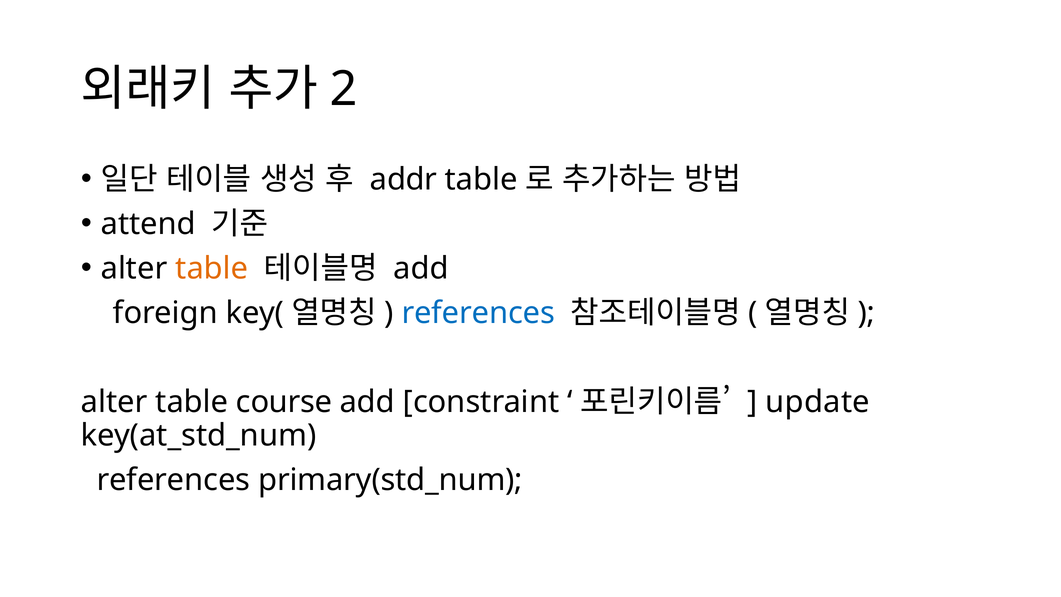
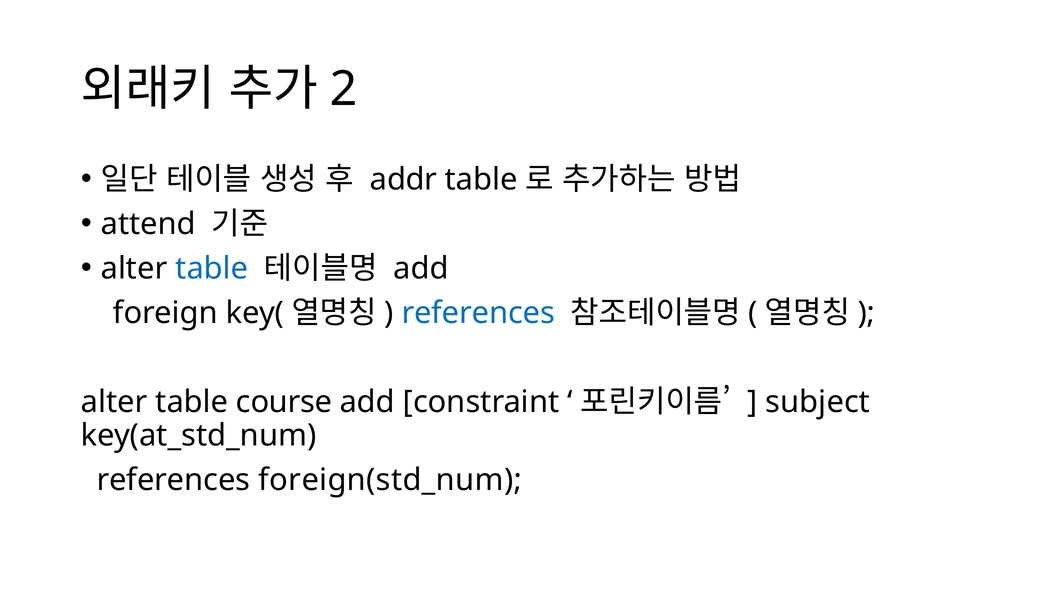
table colour: orange -> blue (212, 268)
update: update -> subject (818, 402)
primary(std_num: primary(std_num -> foreign(std_num (390, 480)
